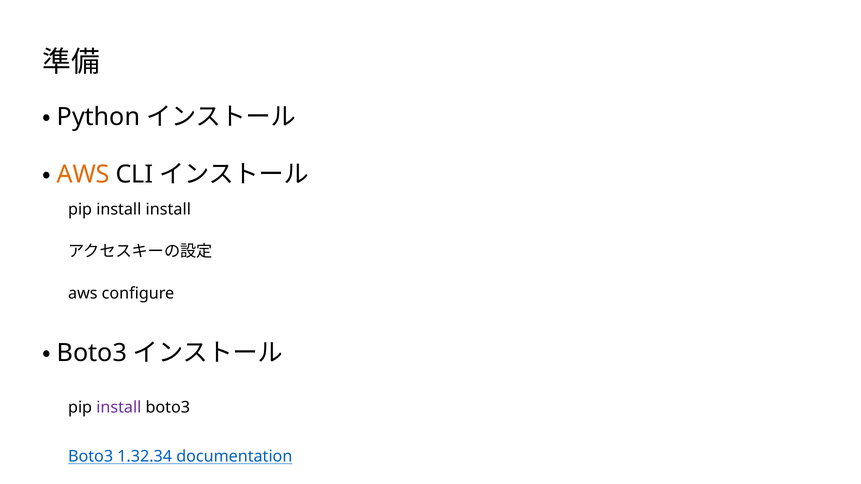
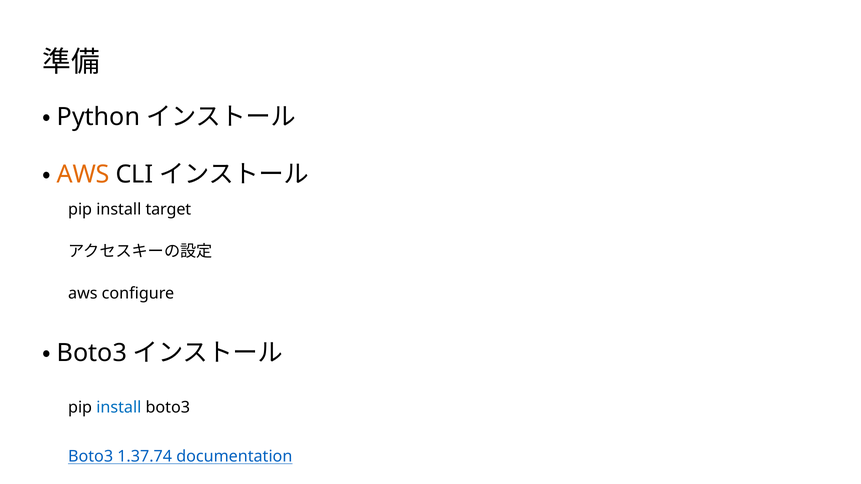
install install: install -> target (168, 209)
install colour: purple -> blue (119, 407)
1.32.34: 1.32.34 -> 1.37.74 (145, 457)
